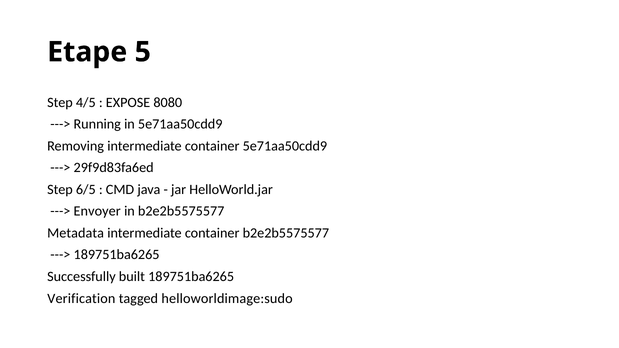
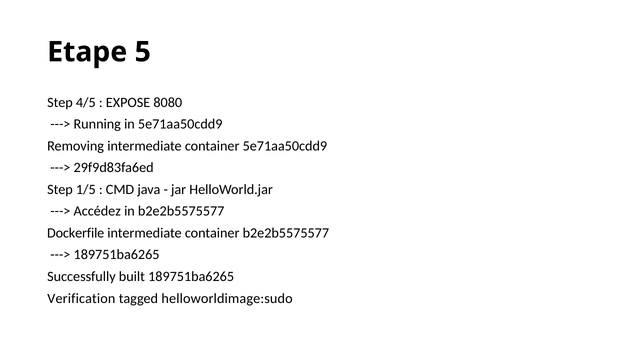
6/5: 6/5 -> 1/5 (86, 190)
Envoyer: Envoyer -> Accédez (97, 211)
Metadata: Metadata -> Dockerfile (76, 233)
